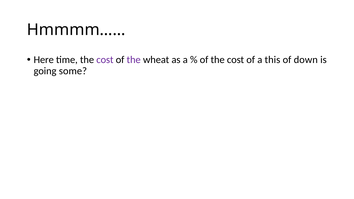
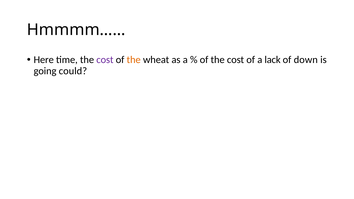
the colour: purple -> orange (134, 60)
this: this -> lack (273, 60)
some: some -> could (73, 71)
